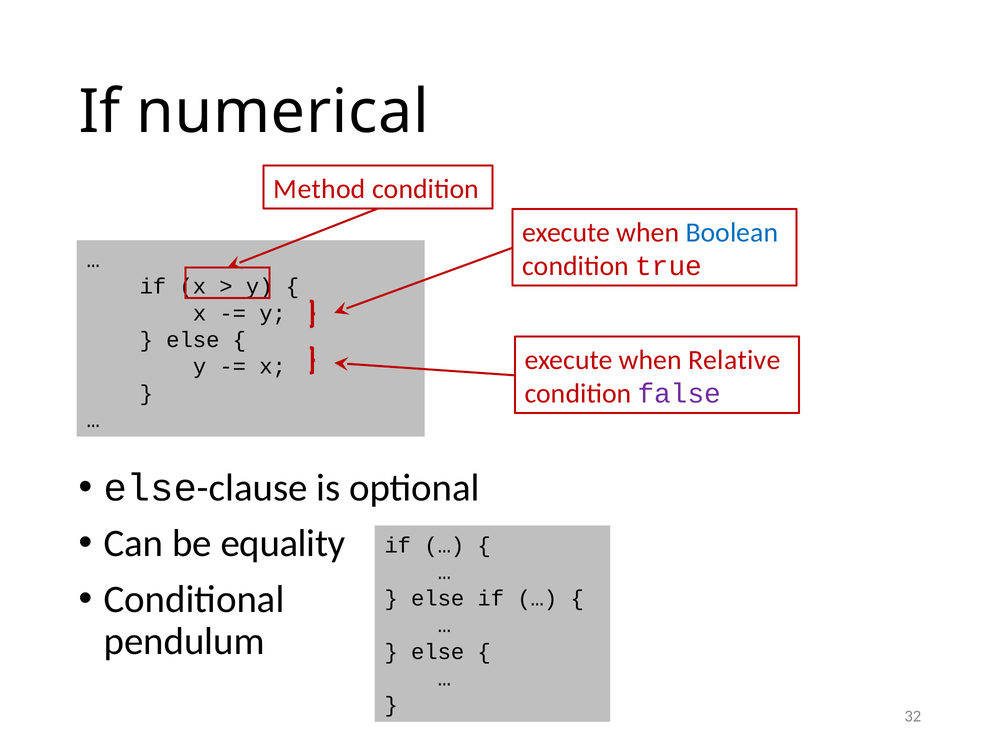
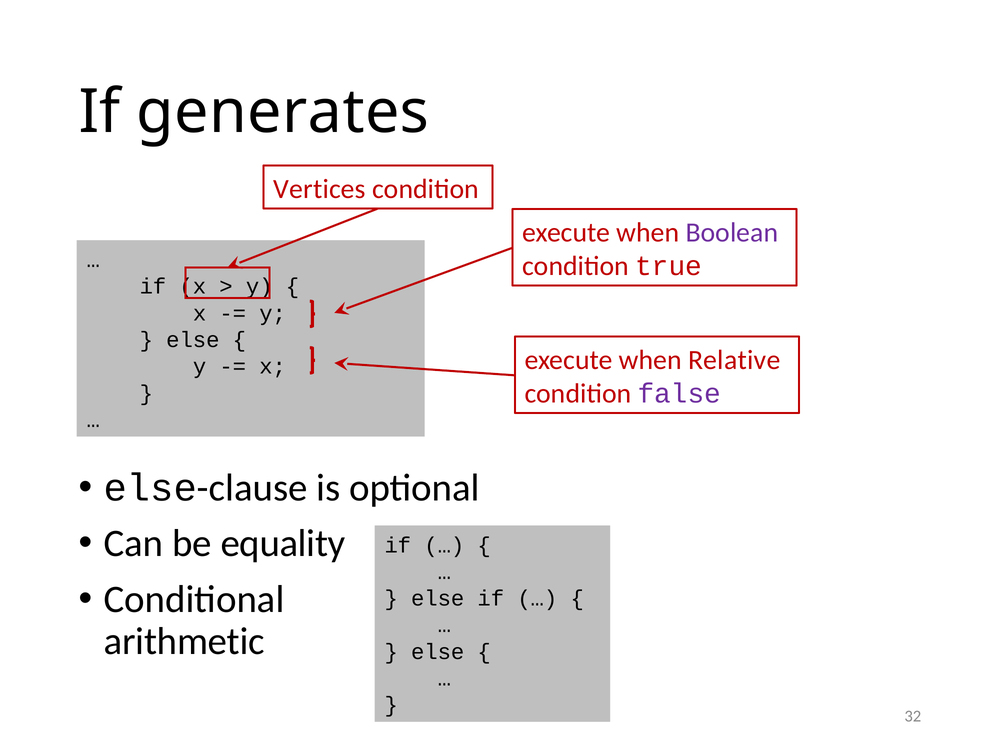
numerical: numerical -> generates (283, 112)
Method: Method -> Vertices (320, 189)
Boolean colour: blue -> purple (732, 233)
pendulum: pendulum -> arithmetic (184, 642)
